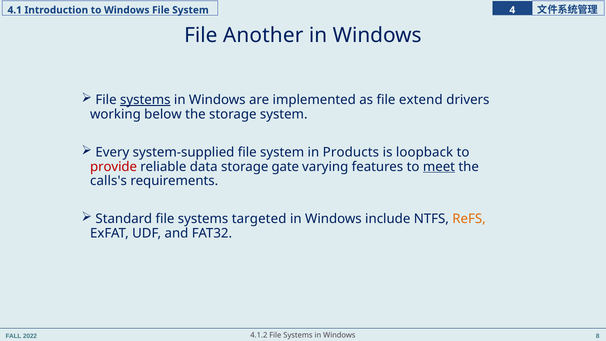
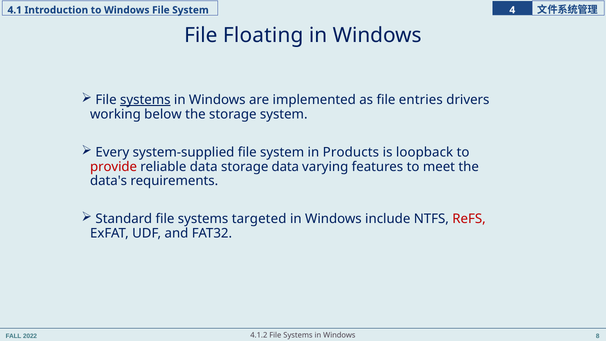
Another: Another -> Floating (263, 35)
extend: extend -> entries (421, 100)
storage gate: gate -> data (285, 167)
meet underline: present -> none (439, 167)
calls's: calls's -> data's (109, 181)
ReFS colour: orange -> red (469, 219)
